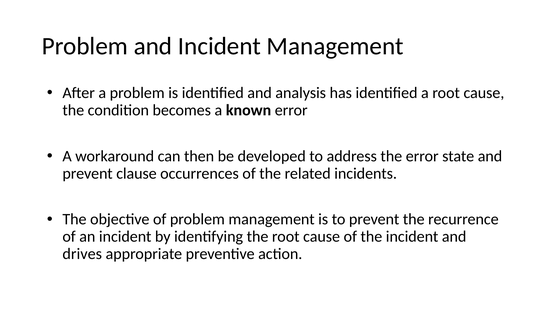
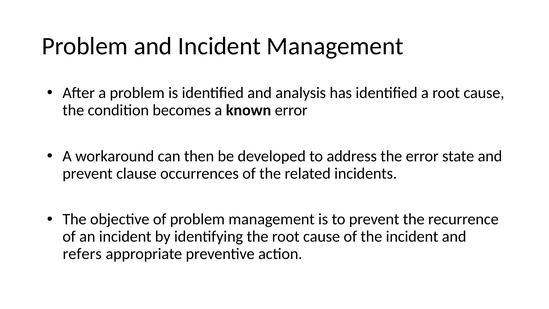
drives: drives -> refers (82, 254)
